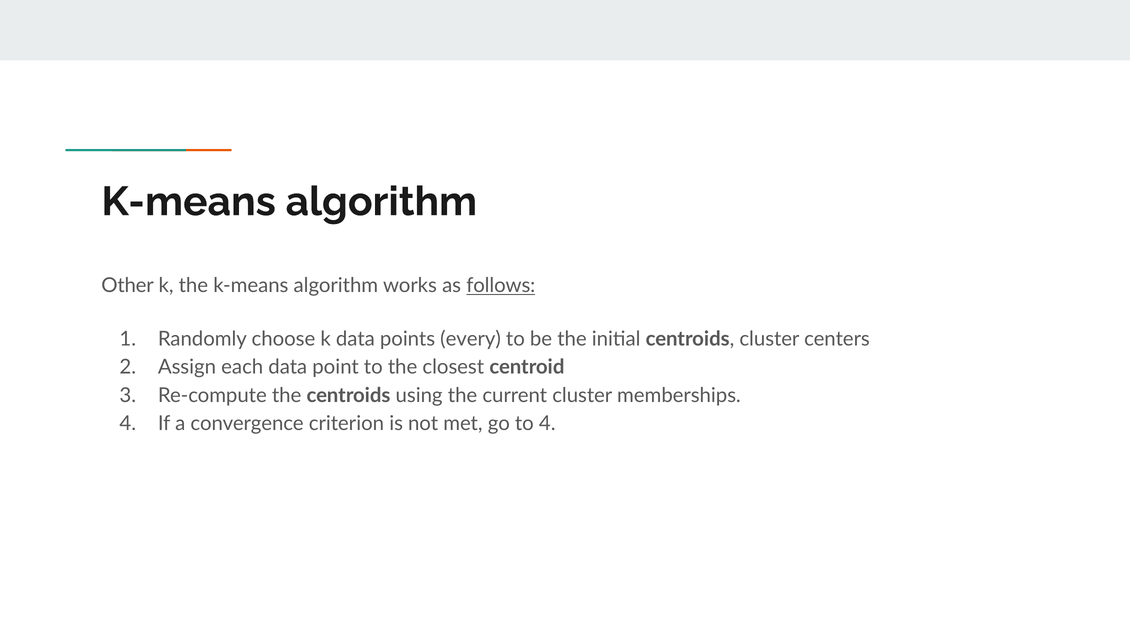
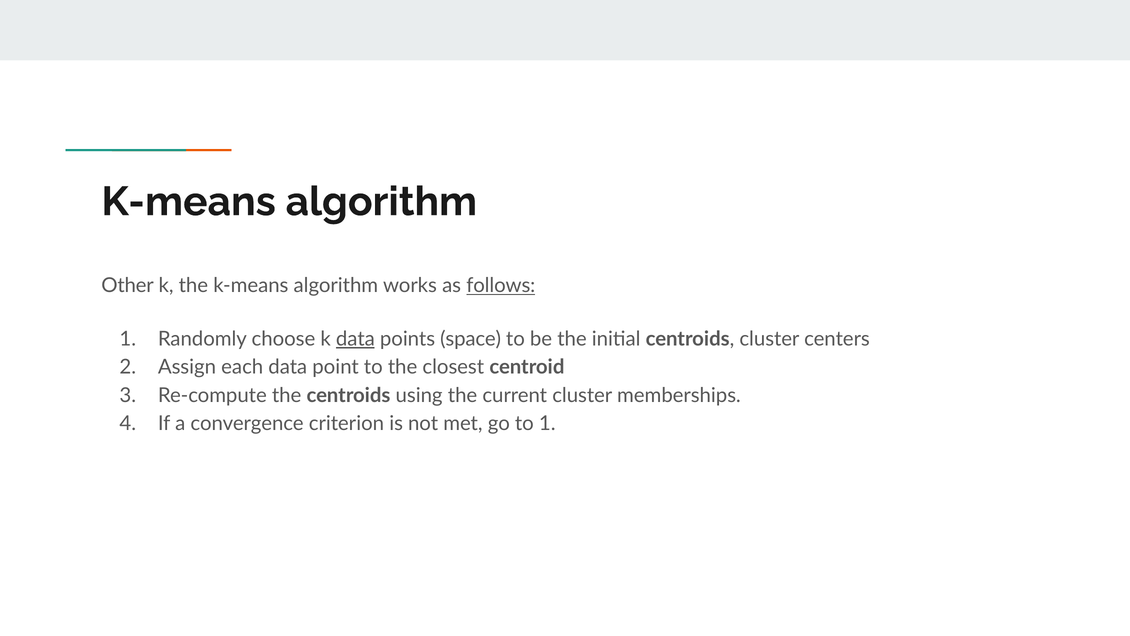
data underline: none -> present (355, 339)
every: every -> space (471, 339)
to 4: 4 -> 1 (547, 423)
